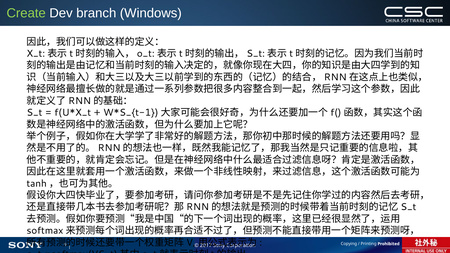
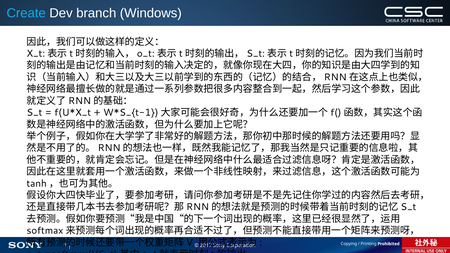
Create colour: light green -> light blue (26, 13)
